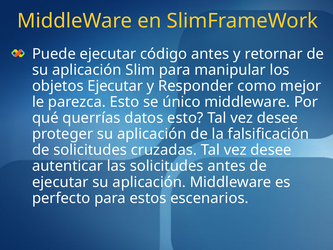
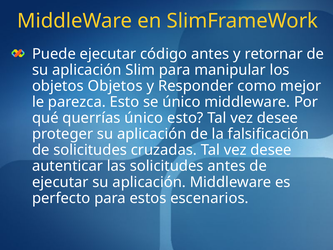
objetos Ejecutar: Ejecutar -> Objetos (115, 86)
querrías datos: datos -> único (144, 118)
